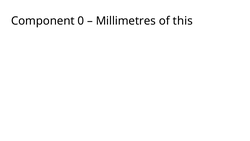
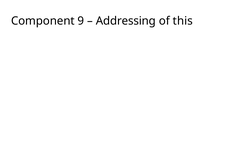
0: 0 -> 9 (81, 21)
Millimetres: Millimetres -> Addressing (126, 21)
